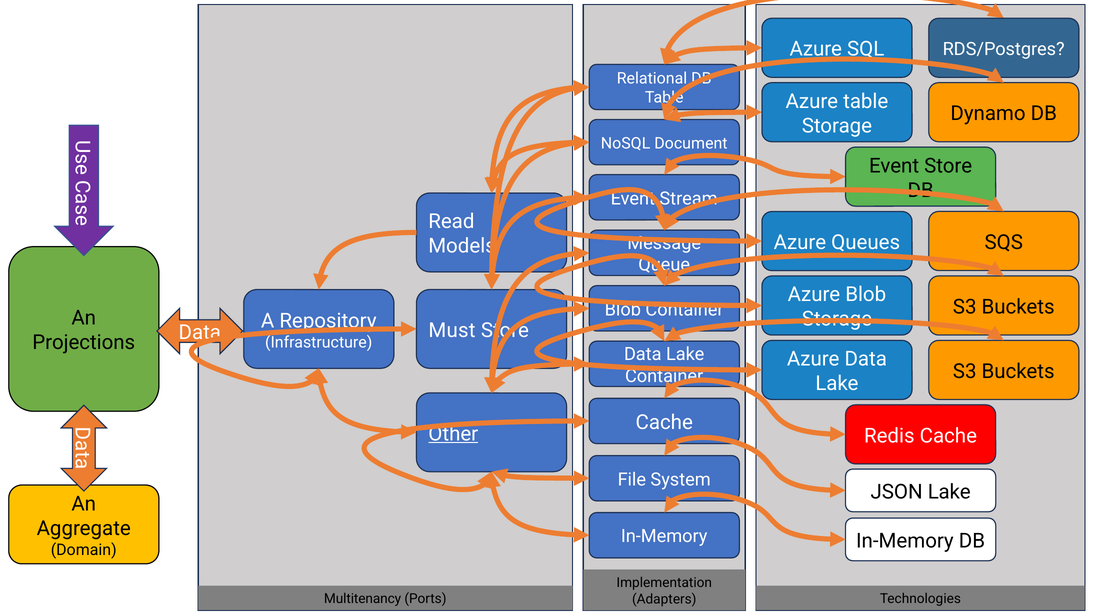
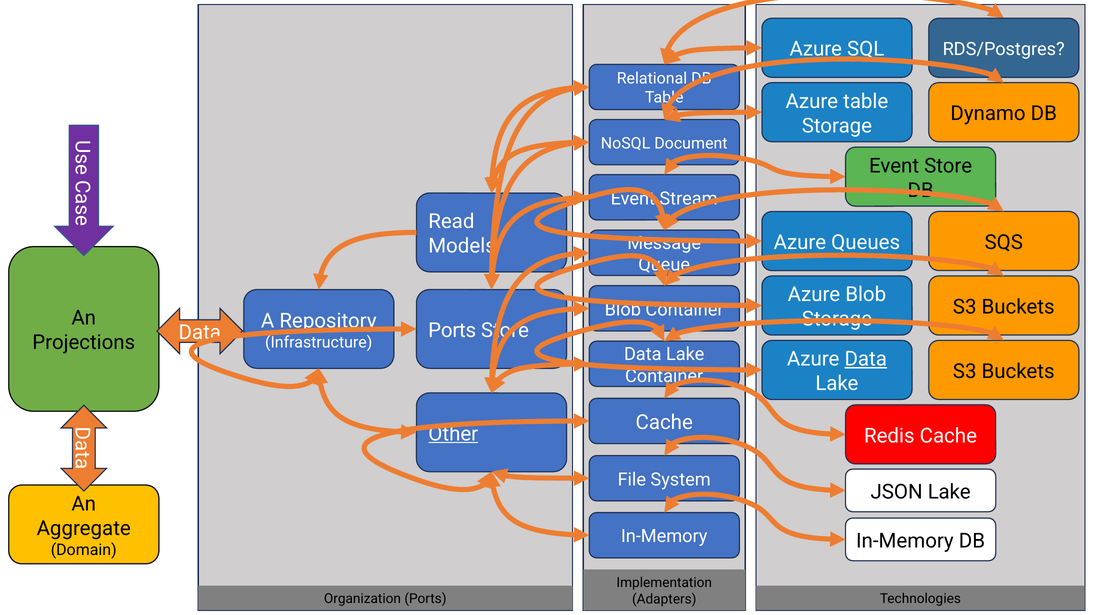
Must: Must -> Ports (452, 330)
Data underline: none -> present (866, 359)
Multitenancy: Multitenancy -> Organization (362, 599)
